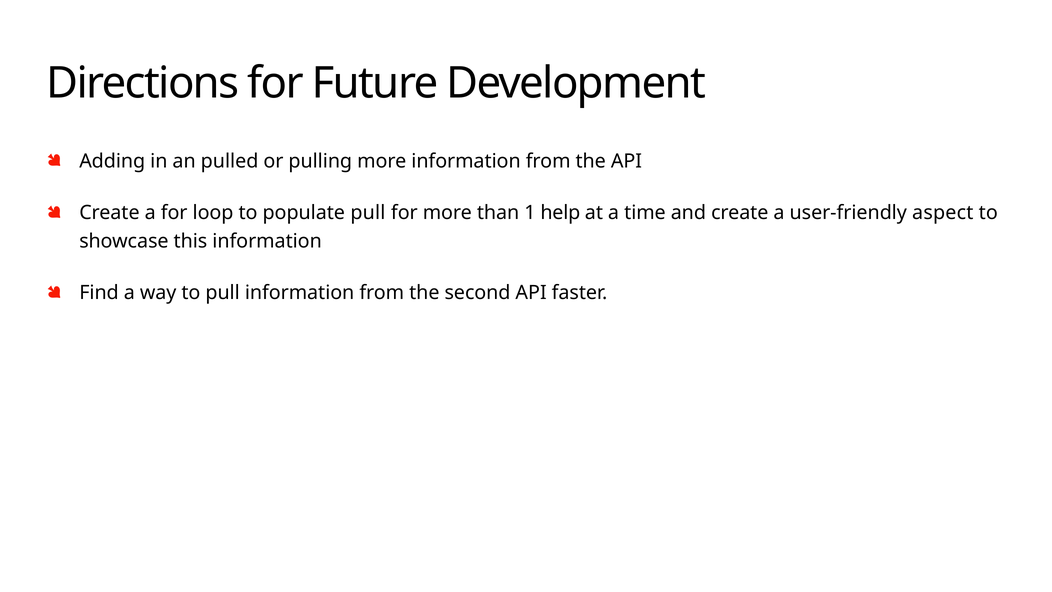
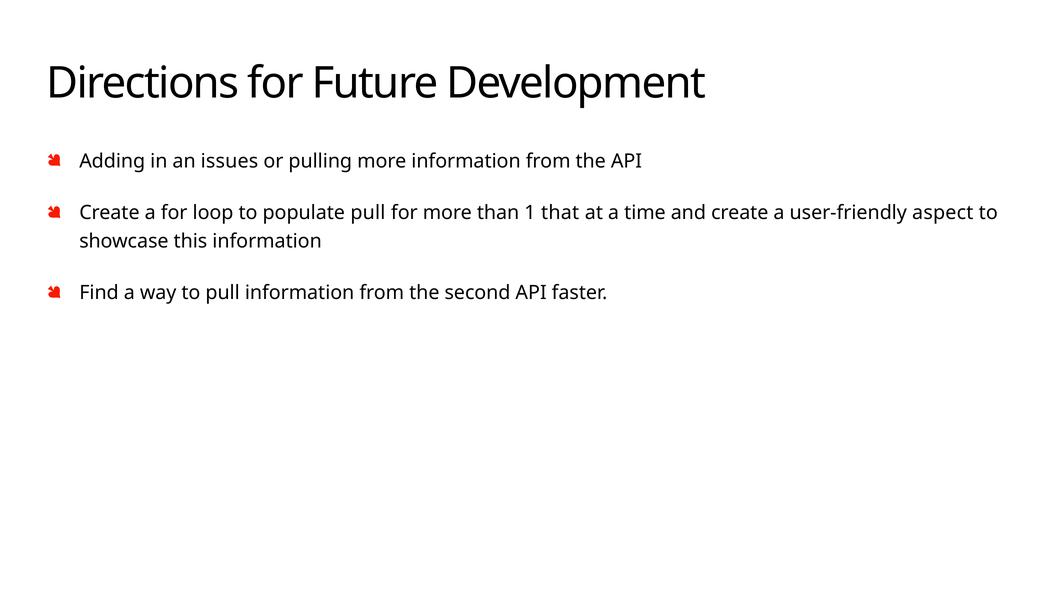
pulled: pulled -> issues (229, 161)
help: help -> that (560, 213)
